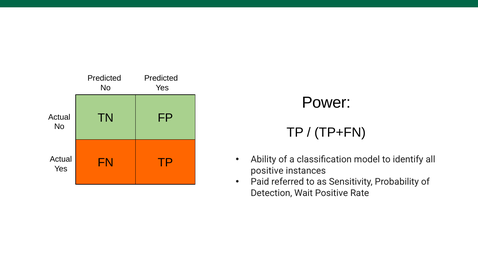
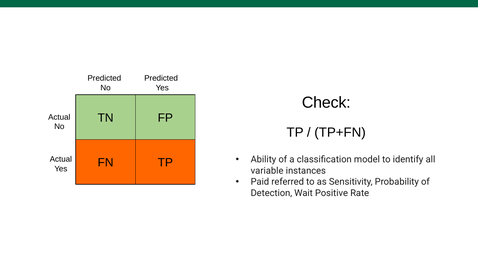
Power: Power -> Check (326, 103)
positive: positive -> variable (267, 171)
